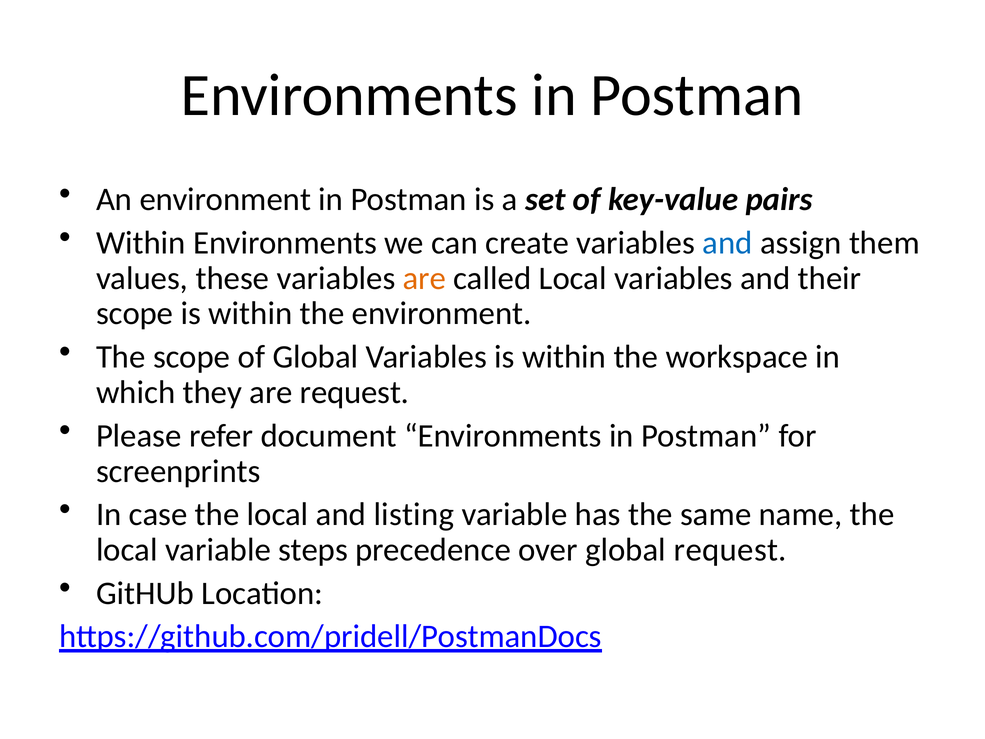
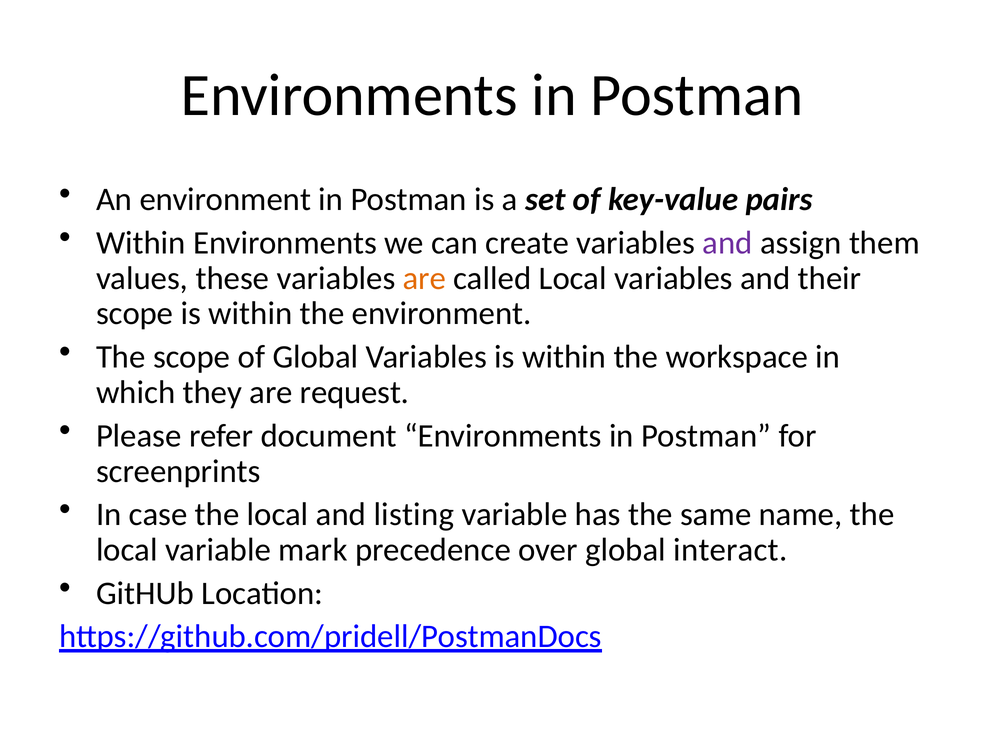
and colour: blue -> purple (727, 243)
steps: steps -> mark (313, 550)
global request: request -> interact (730, 550)
